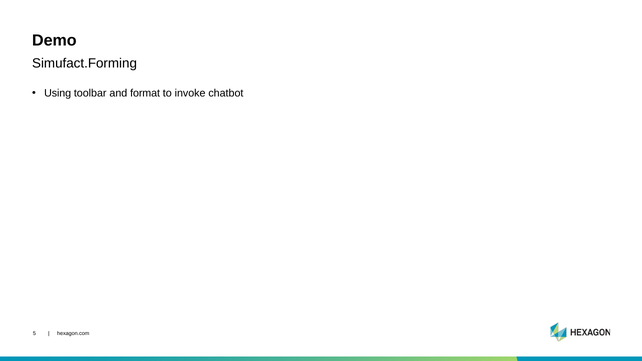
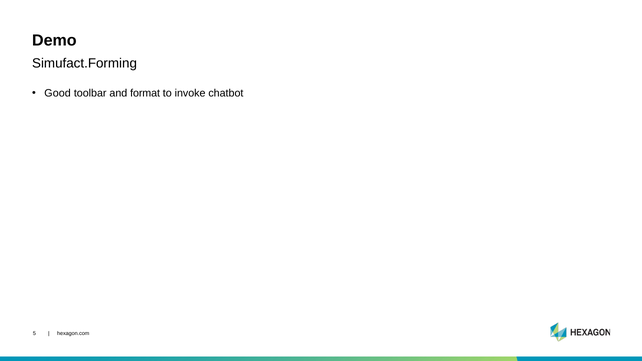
Using: Using -> Good (58, 93)
